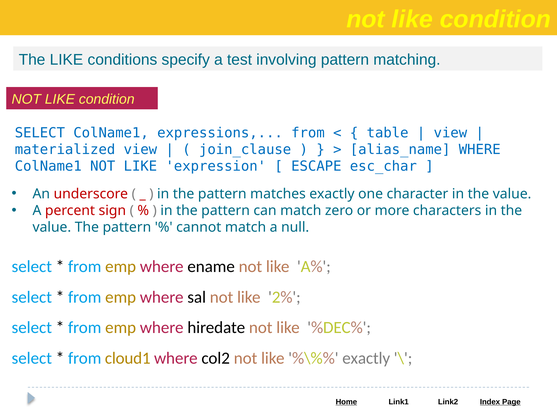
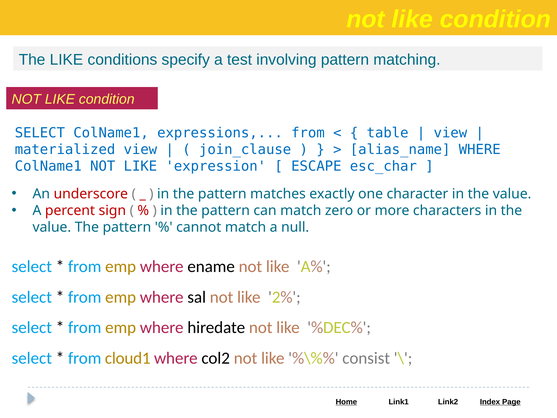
exactly: exactly -> consist (366, 358)
